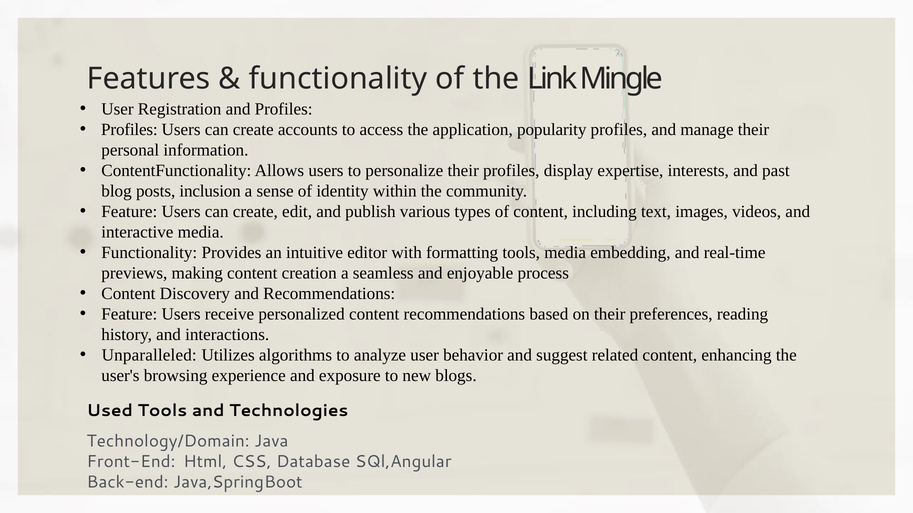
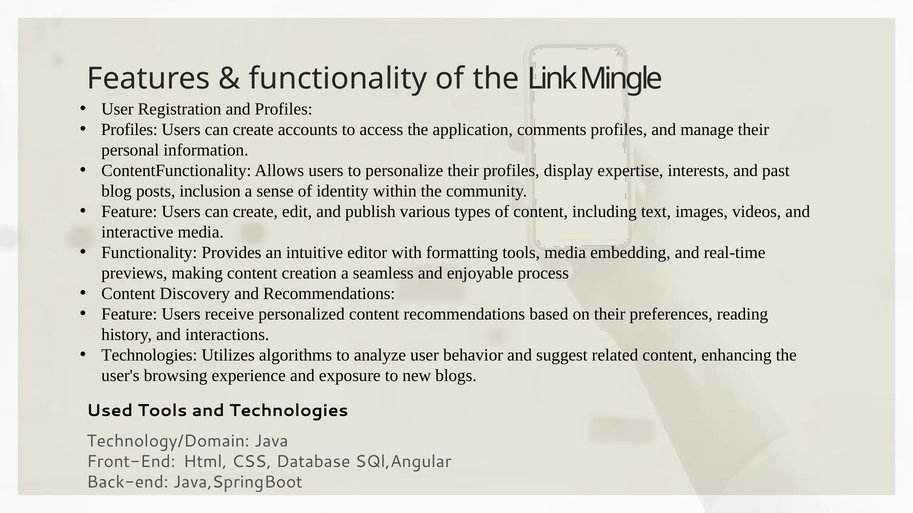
popularity: popularity -> comments (552, 130)
Unparalleled: Unparalleled -> Technologies (149, 356)
